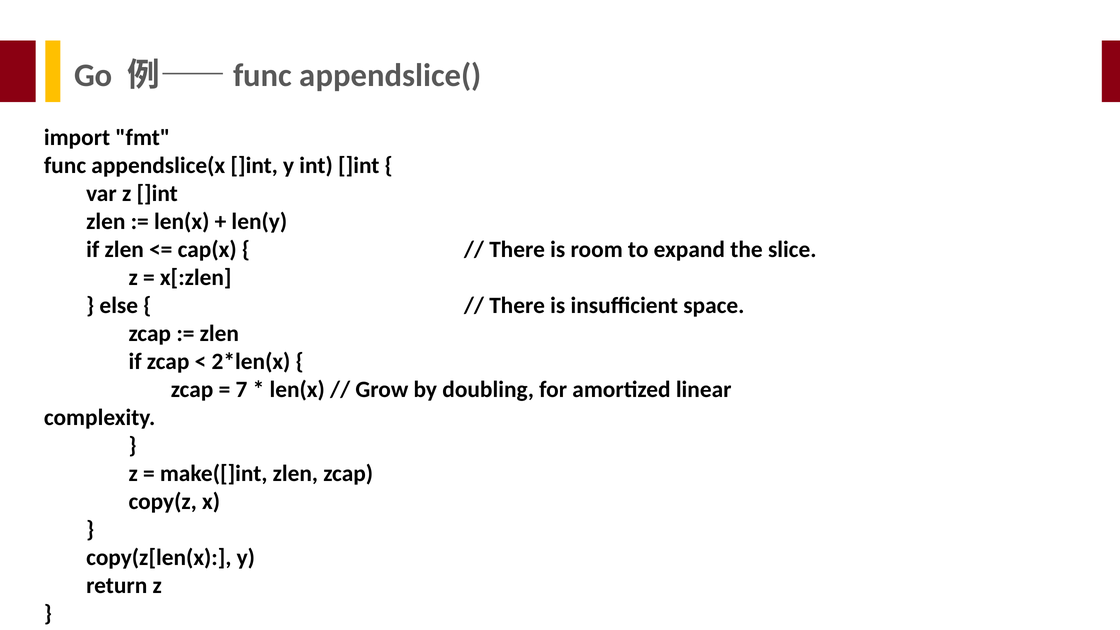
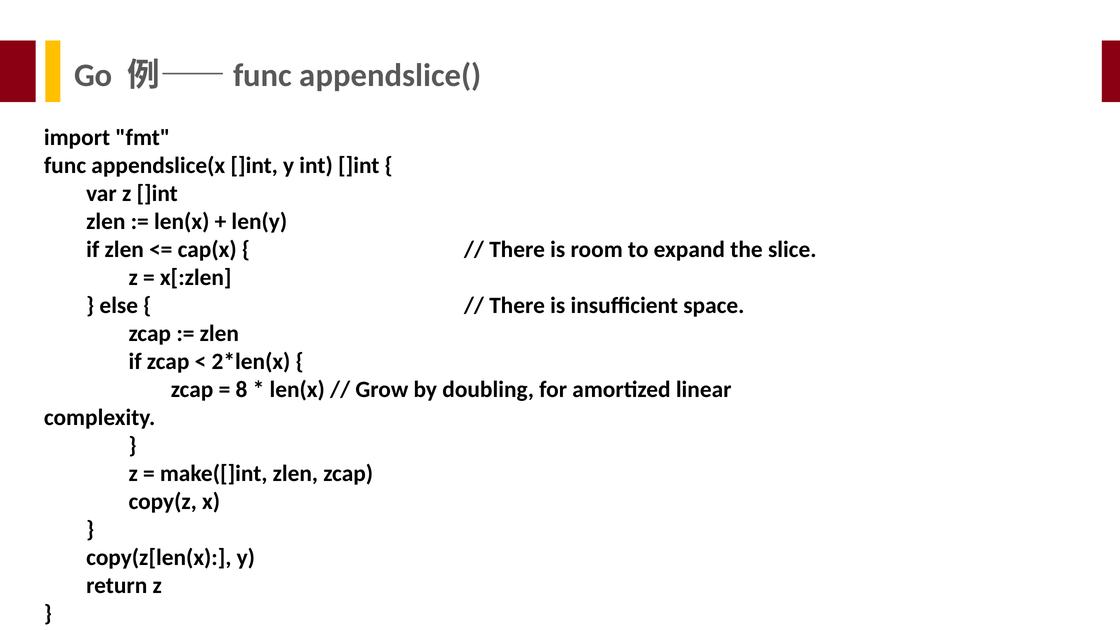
7: 7 -> 8 (241, 389)
